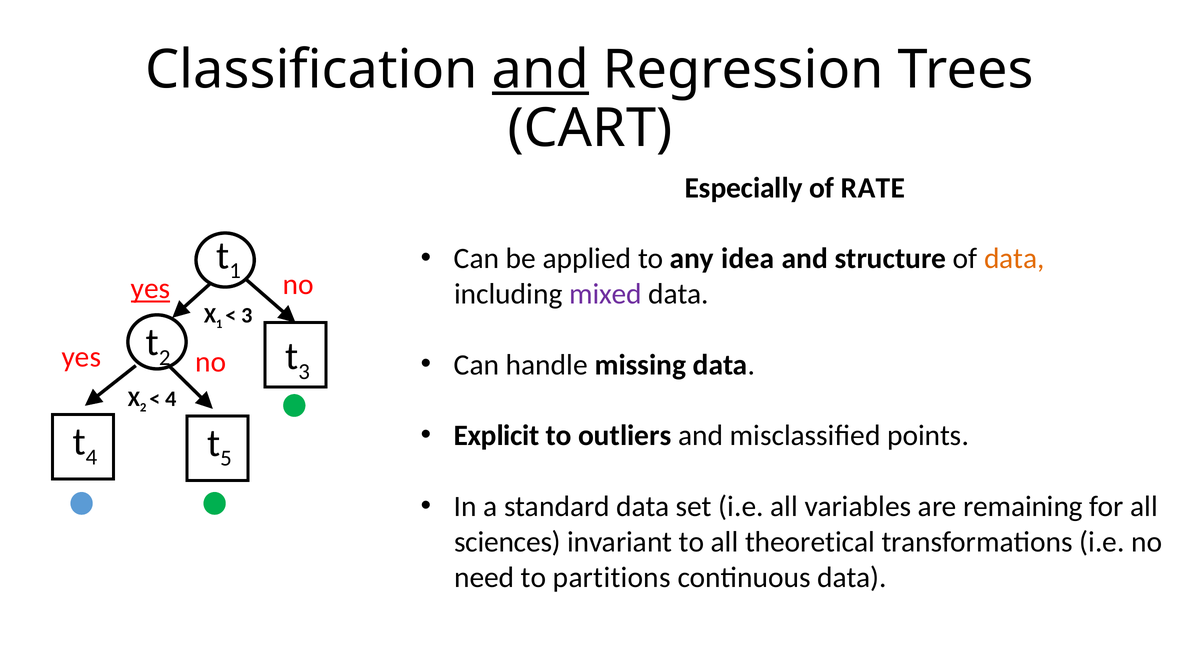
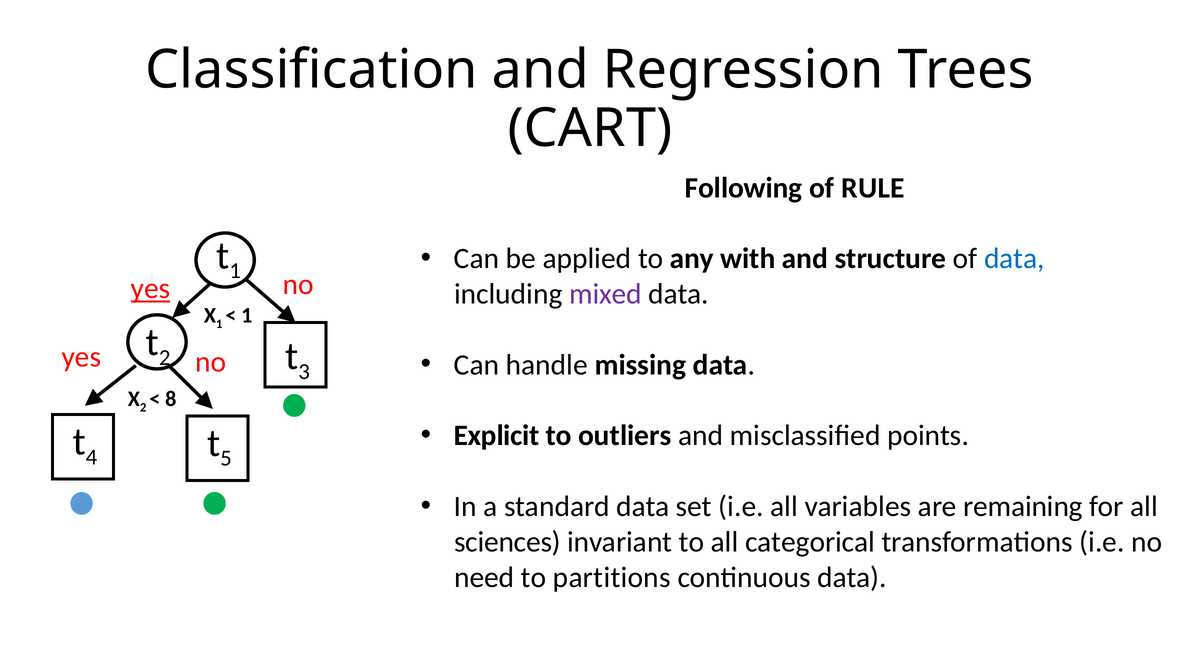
and underline: present -> none (540, 70)
Especially: Especially -> Following (744, 188)
RATE: RATE -> RULE (873, 188)
idea: idea -> with (748, 259)
data colour: orange -> blue (1014, 259)
3: 3 -> 1 (247, 315)
4: 4 -> 8 (171, 399)
theoretical: theoretical -> categorical (810, 542)
